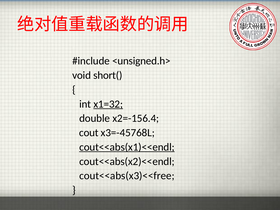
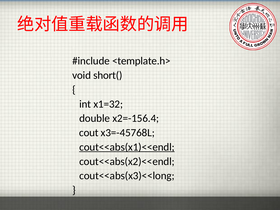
<unsigned.h>: <unsigned.h> -> <template.h> (141, 61)
x1=32 underline: present -> none (108, 104)
cout<<abs(x3)<<free: cout<<abs(x3)<<free -> cout<<abs(x3)<<long (127, 176)
